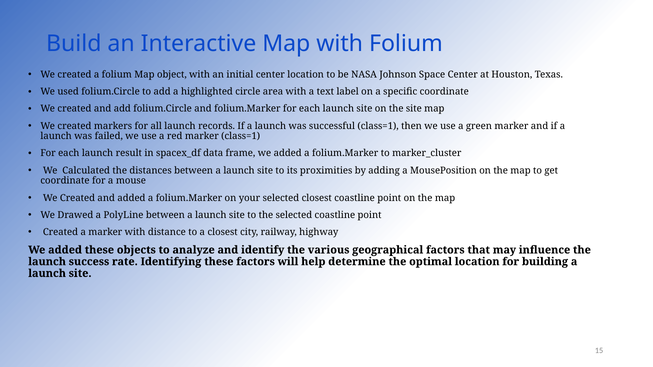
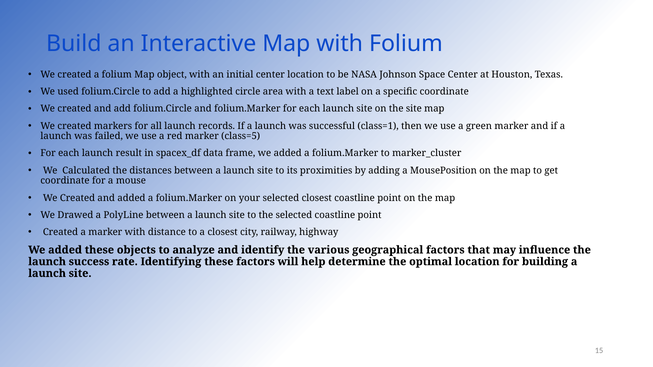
marker class=1: class=1 -> class=5 (241, 136)
